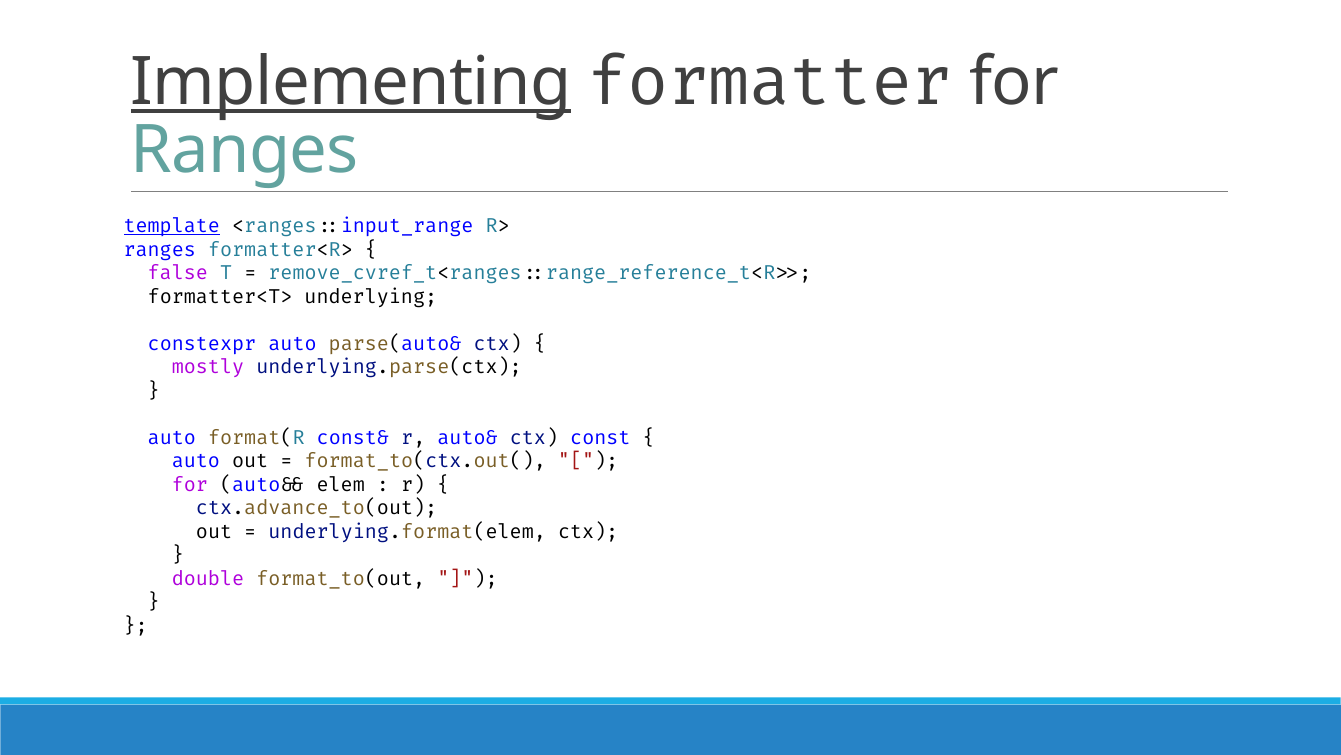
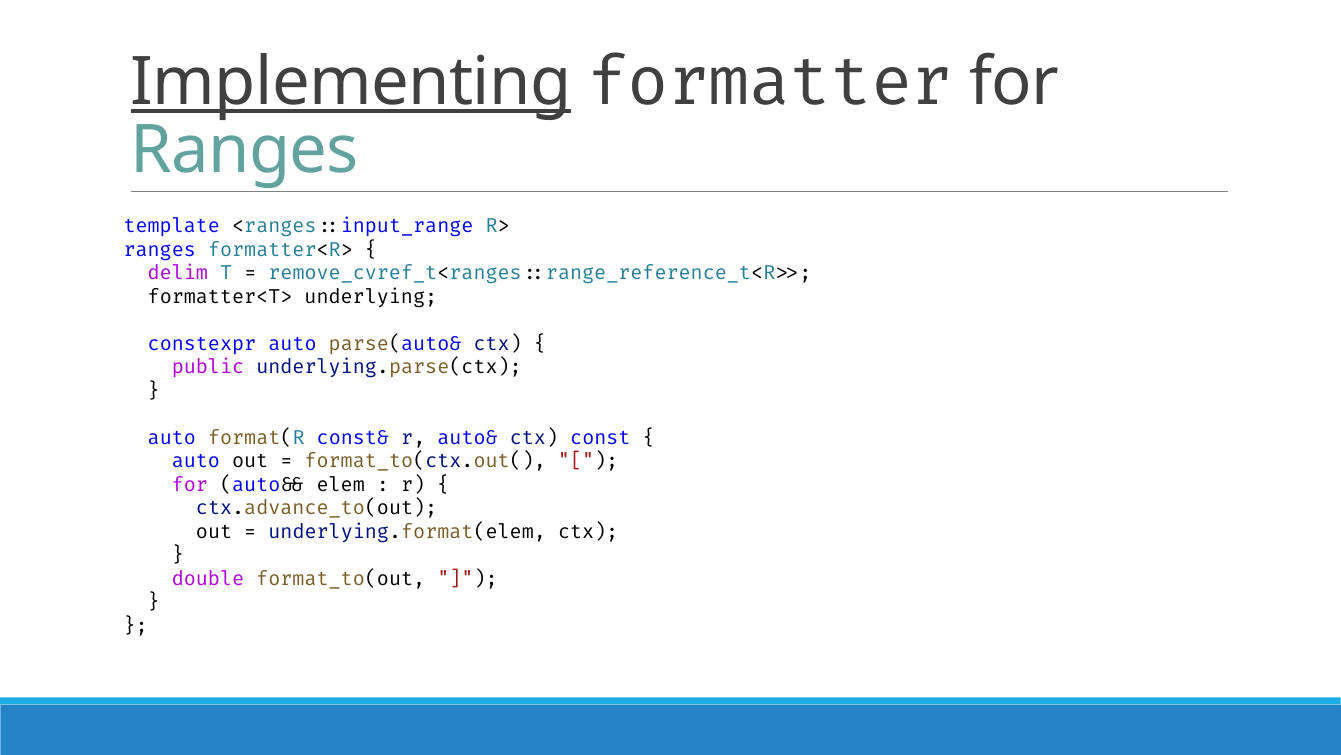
template underline: present -> none (172, 226)
false: false -> delim (178, 273)
mostly: mostly -> public (208, 367)
